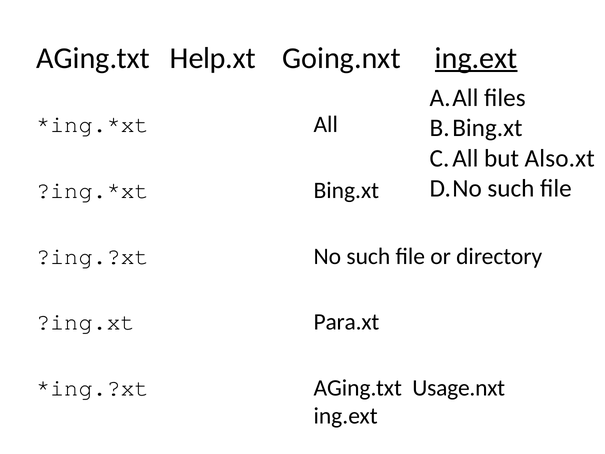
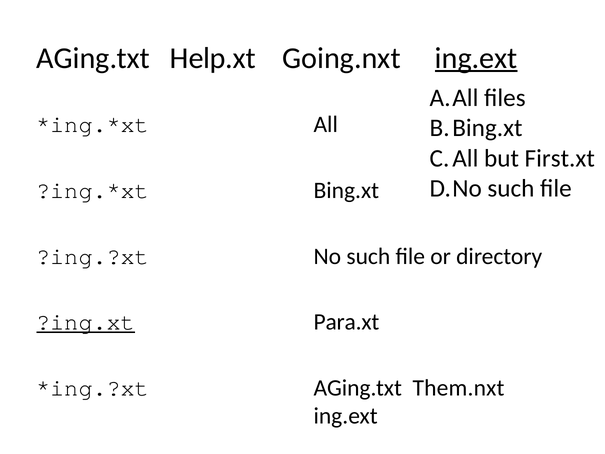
Also.xt: Also.xt -> First.xt (560, 158)
?ing.xt underline: none -> present (86, 322)
Usage.nxt: Usage.nxt -> Them.nxt (459, 388)
